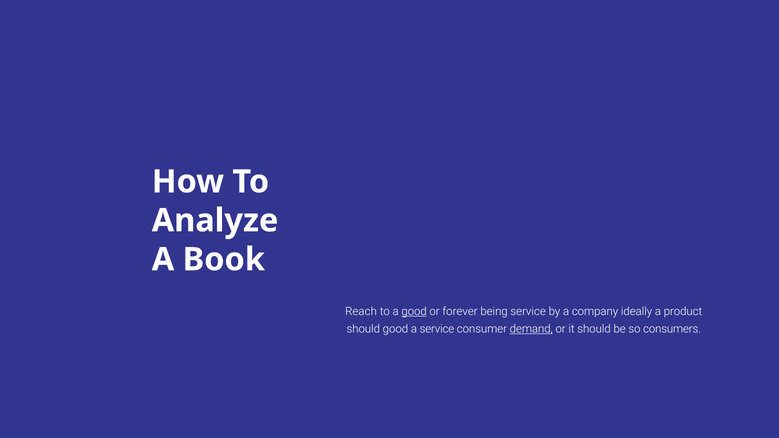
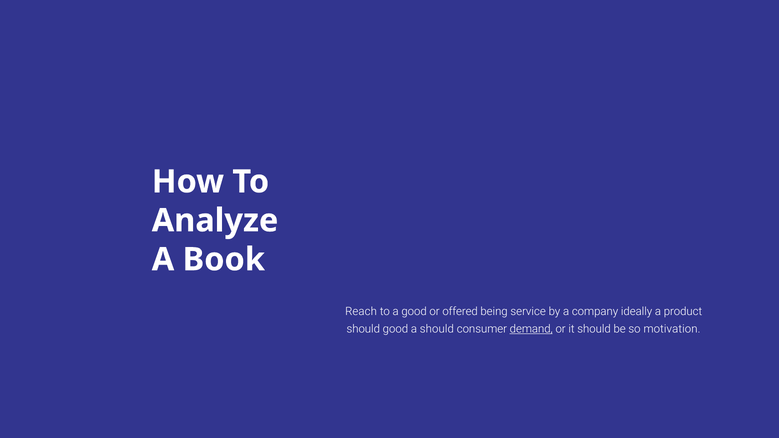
good underline: present -> none (414, 312)
forever: forever -> offered (460, 312)
a service: service -> should (437, 329)
consumers: consumers -> motivation (672, 329)
